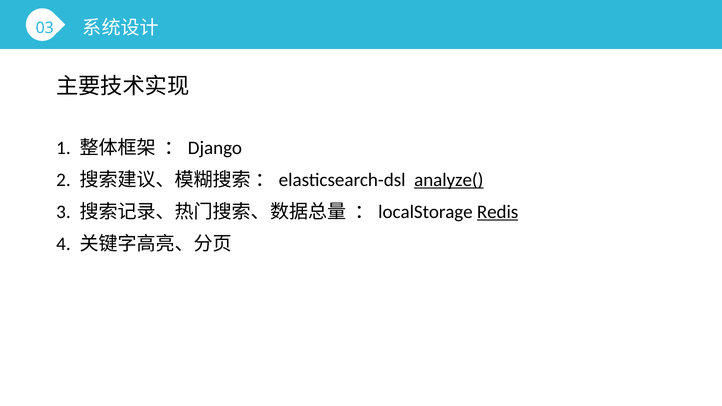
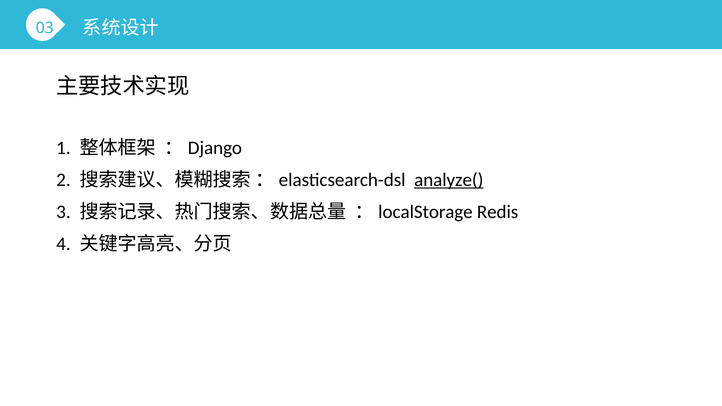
Redis underline: present -> none (498, 212)
